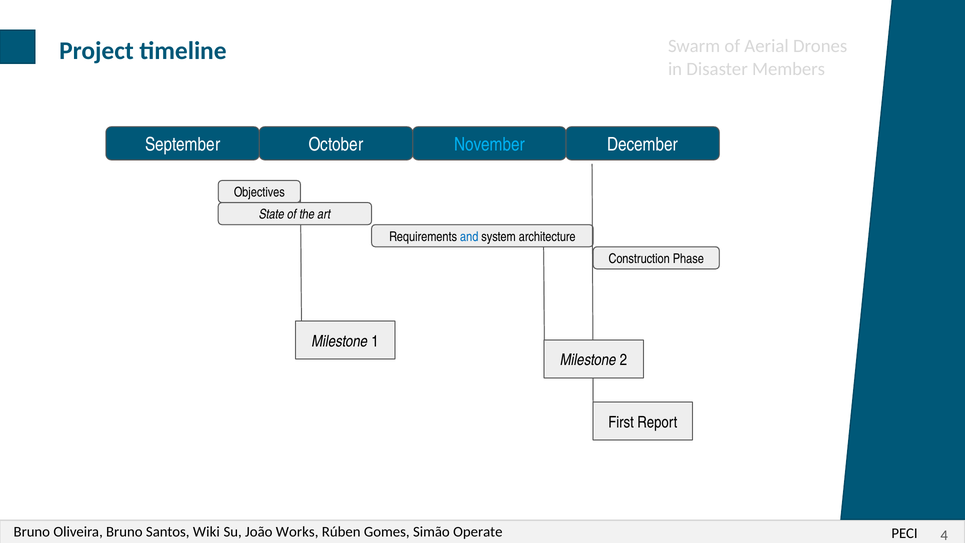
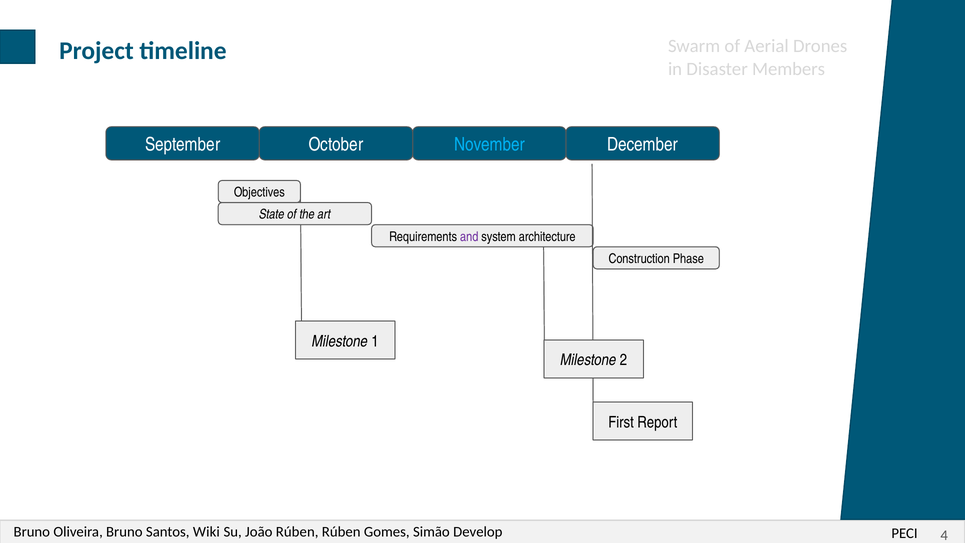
and colour: blue -> purple (469, 237)
João Works: Works -> Rúben (297, 532)
Operate: Operate -> Develop (478, 532)
